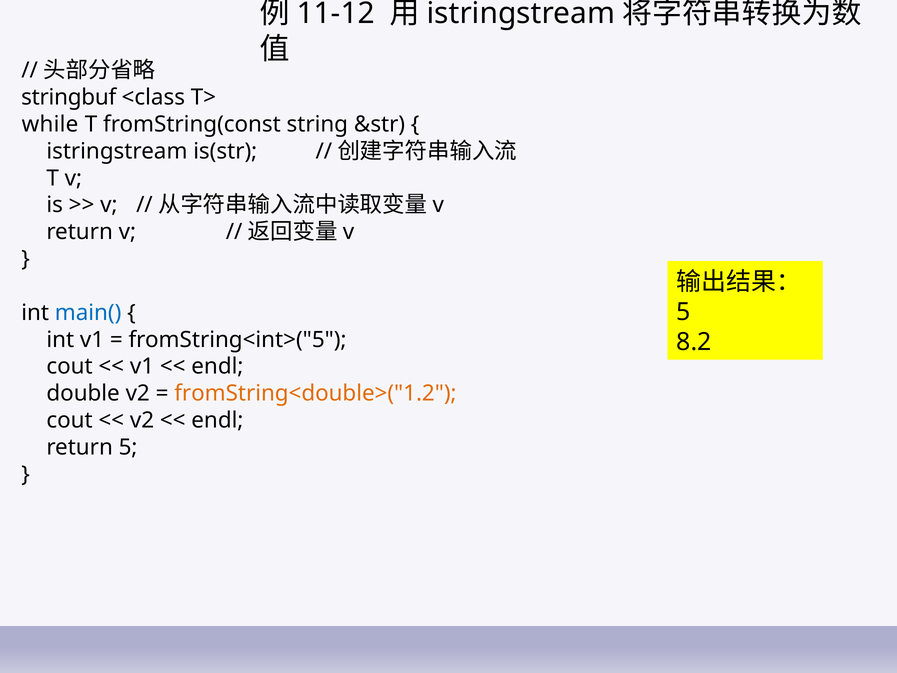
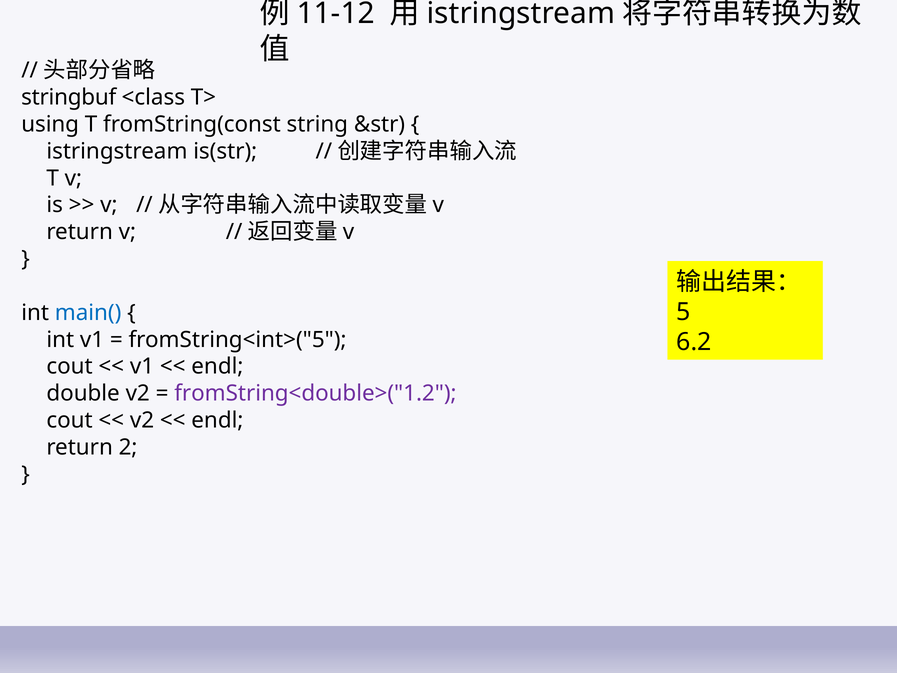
while: while -> using (50, 124)
8.2: 8.2 -> 6.2 (694, 342)
fromString<double>("1.2 colour: orange -> purple (315, 393)
return 5: 5 -> 2 (128, 447)
